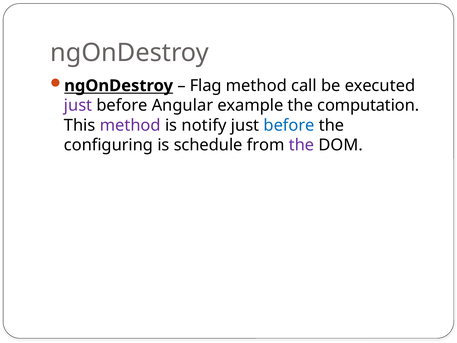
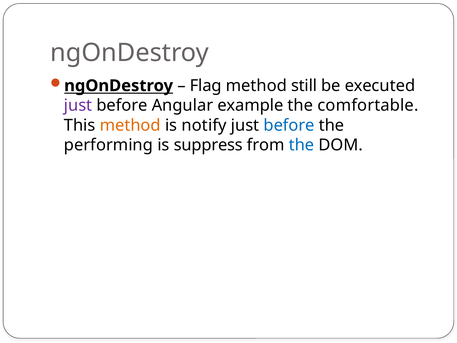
call: call -> still (304, 86)
computation: computation -> comfortable (368, 105)
method colour: purple -> orange (130, 125)
configuring: configuring -> performing (108, 145)
schedule: schedule -> suppress (208, 145)
the colour: purple -> blue (301, 145)
